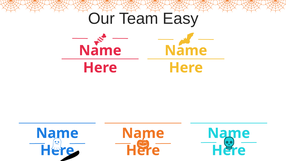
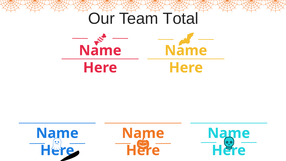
Easy: Easy -> Total (181, 19)
